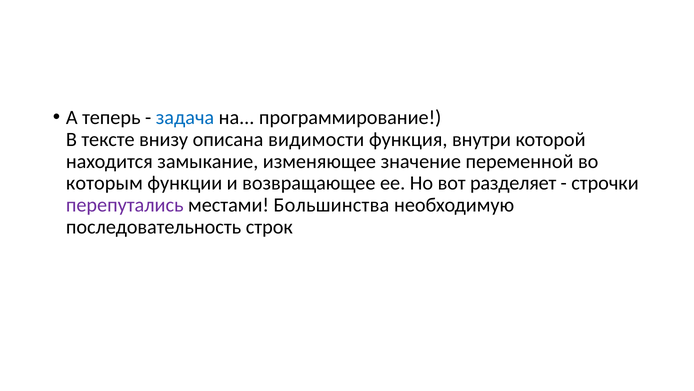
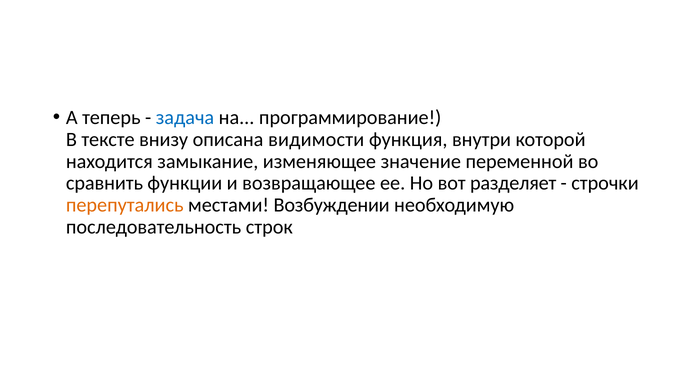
которым: которым -> сравнить (104, 183)
перепутались colour: purple -> orange (125, 205)
Большинства: Большинства -> Возбуждении (332, 205)
